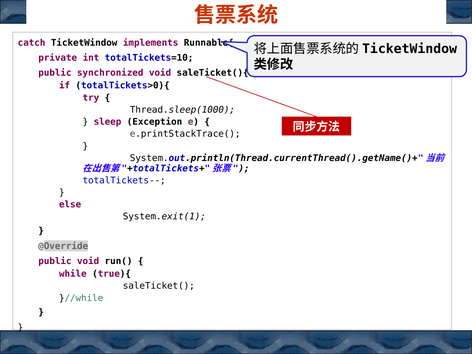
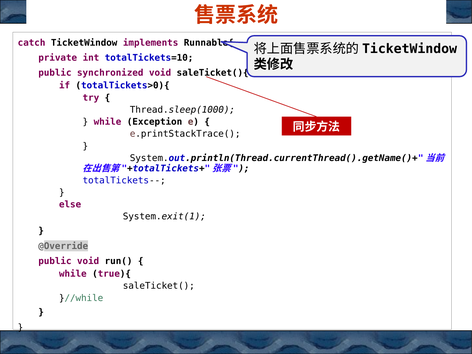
sleep: sleep -> while (107, 122)
